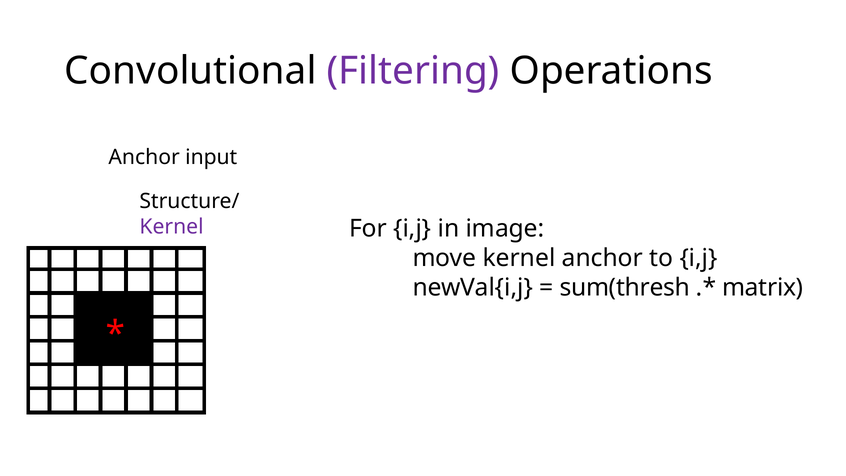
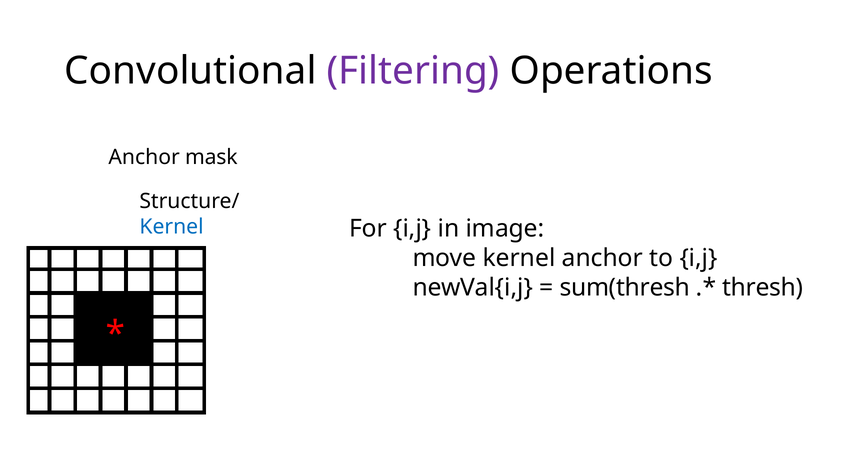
input: input -> mask (211, 157)
Kernel colour: purple -> blue (172, 227)
matrix: matrix -> thresh (763, 288)
